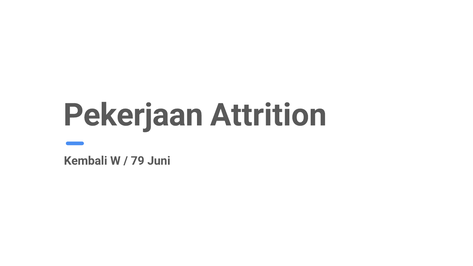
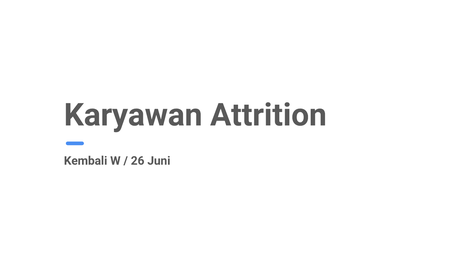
Pekerjaan: Pekerjaan -> Karyawan (133, 115)
79: 79 -> 26 (138, 161)
